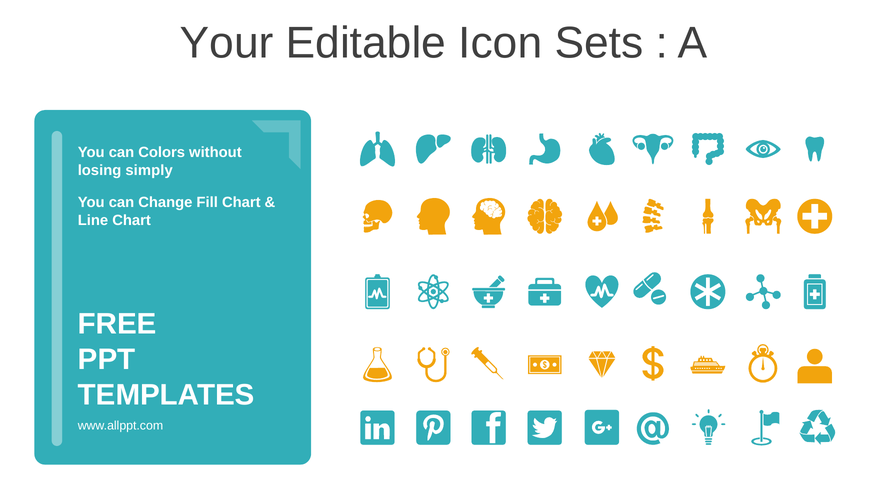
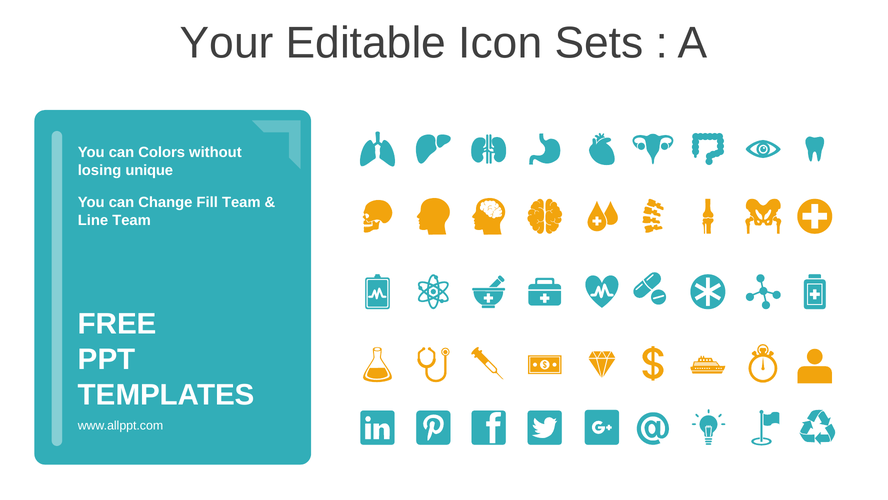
simply: simply -> unique (149, 170)
Fill Chart: Chart -> Team (241, 202)
Line Chart: Chart -> Team (132, 220)
